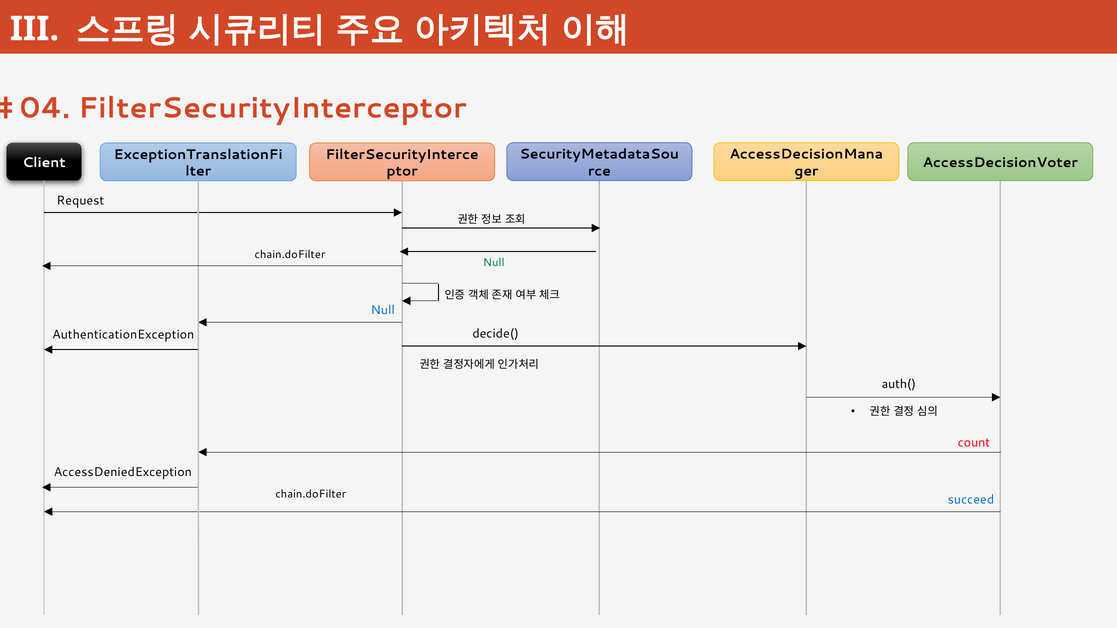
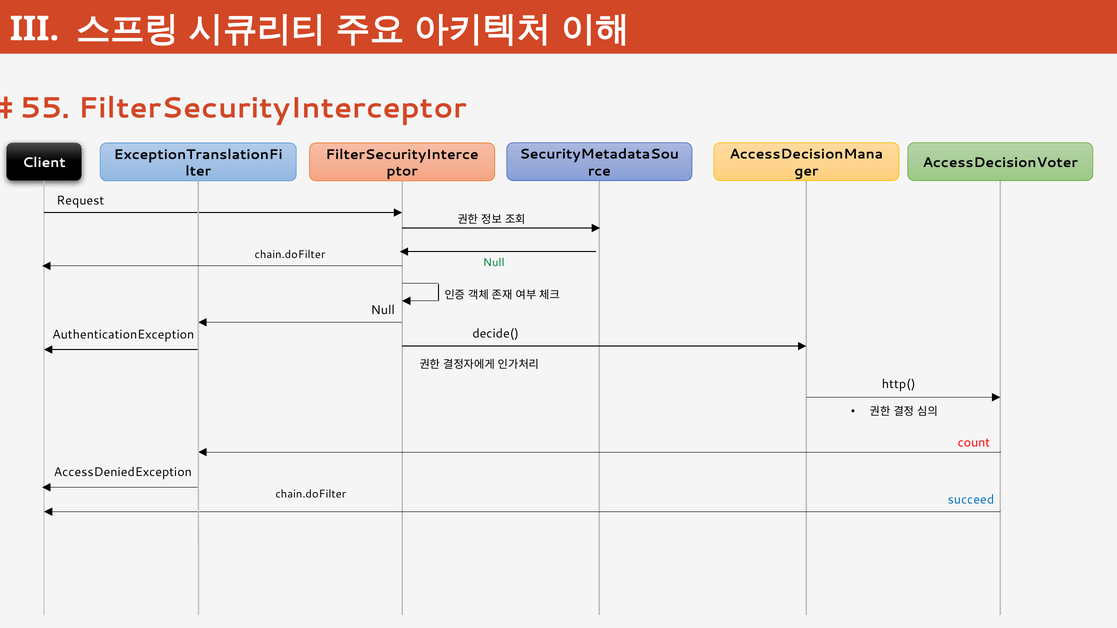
04: 04 -> 55 (45, 108)
Null colour: blue -> black (383, 310)
auth(: auth( -> http( (899, 384)
